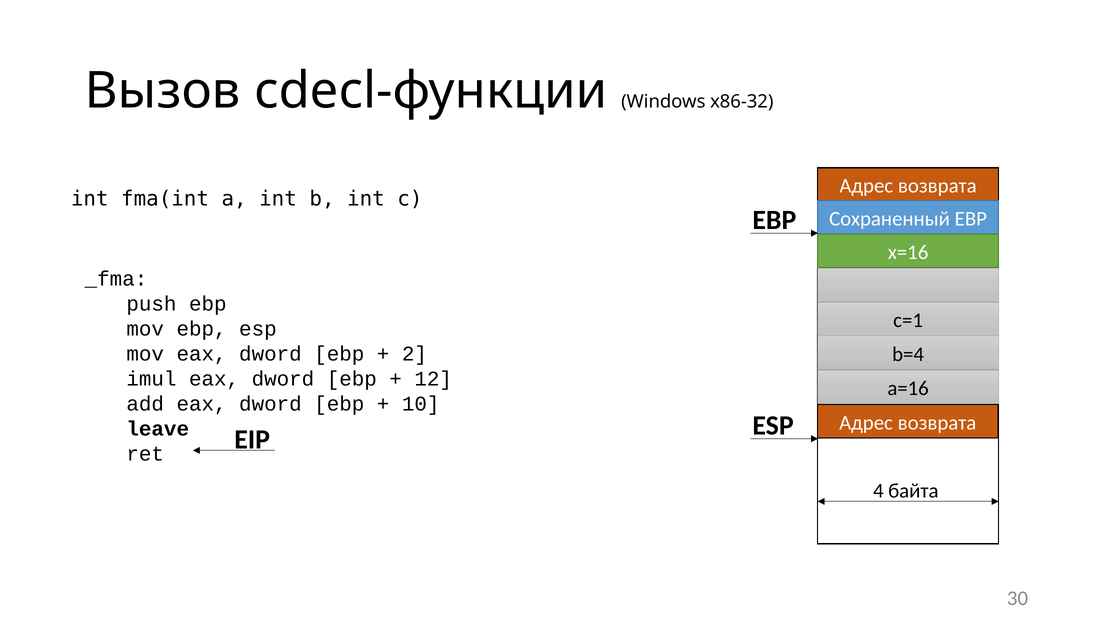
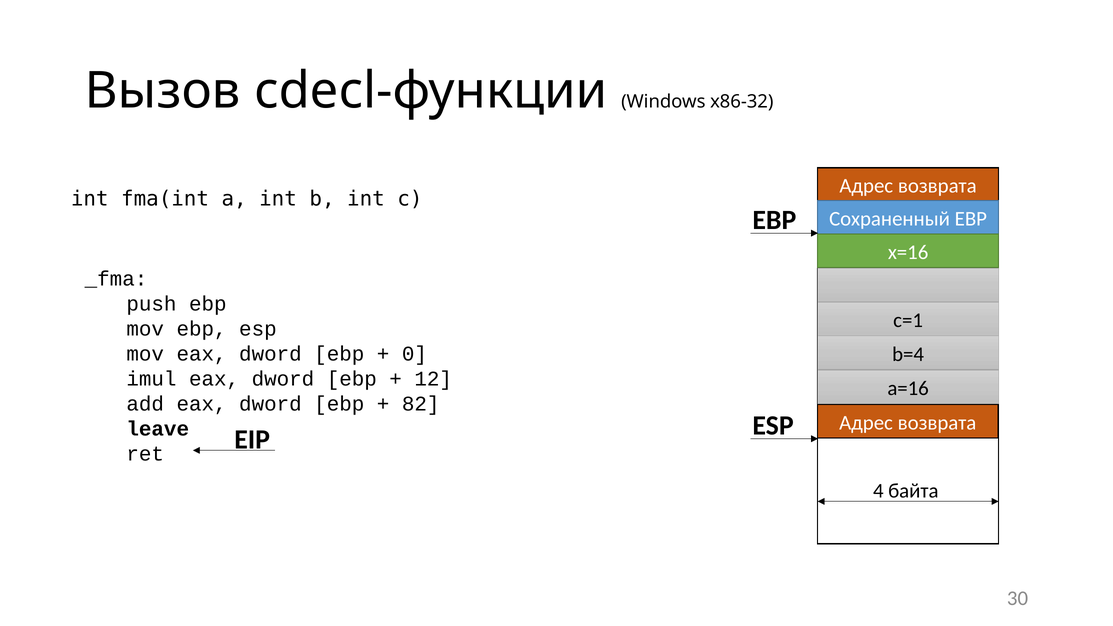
2: 2 -> 0 (414, 354)
10: 10 -> 82 (421, 404)
